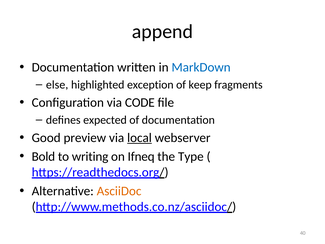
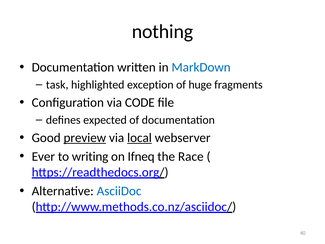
append: append -> nothing (162, 31)
else: else -> task (57, 85)
keep: keep -> huge (200, 85)
preview underline: none -> present (85, 138)
Bold: Bold -> Ever (43, 156)
Type: Type -> Race (191, 156)
AsciiDoc colour: orange -> blue (119, 191)
